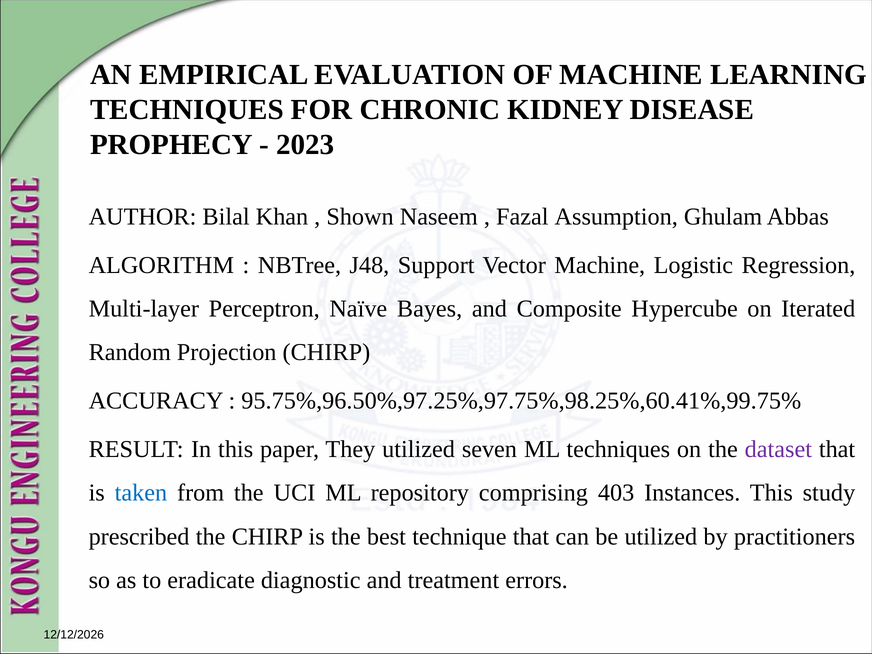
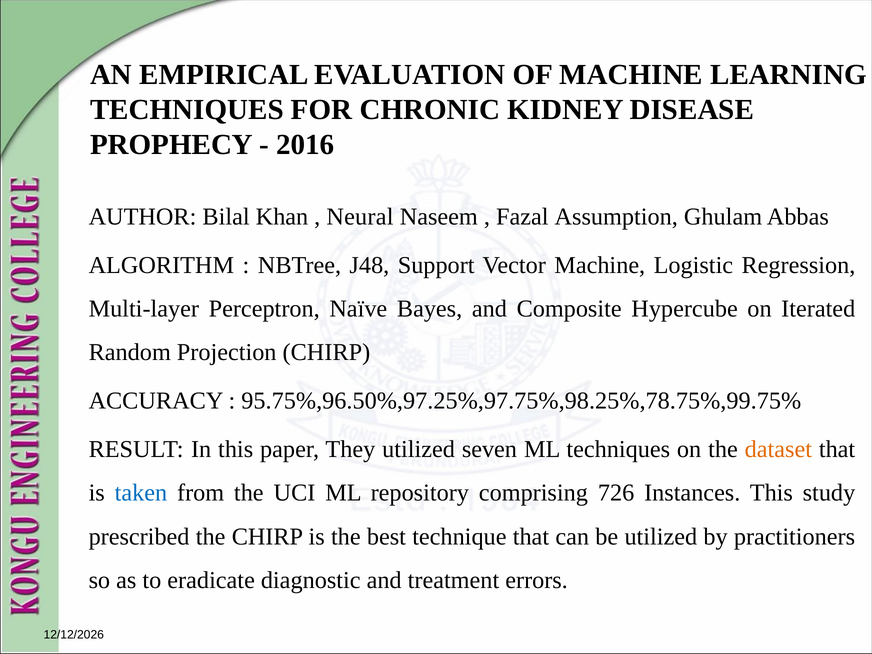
2023: 2023 -> 2016 (305, 144)
Shown: Shown -> Neural (360, 217)
95.75%,96.50%,97.25%,97.75%,98.25%,60.41%,99.75%: 95.75%,96.50%,97.25%,97.75%,98.25%,60.41%,99.75% -> 95.75%,96.50%,97.25%,97.75%,98.25%,78.75%,99.75% (521, 401)
dataset colour: purple -> orange (778, 449)
403: 403 -> 726 (616, 493)
